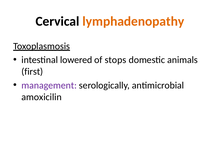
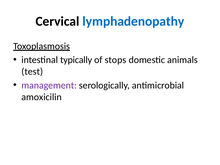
lymphadenopathy colour: orange -> blue (133, 21)
lowered: lowered -> typically (76, 60)
first: first -> test (32, 72)
